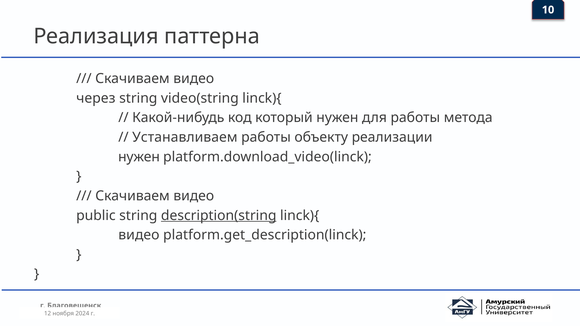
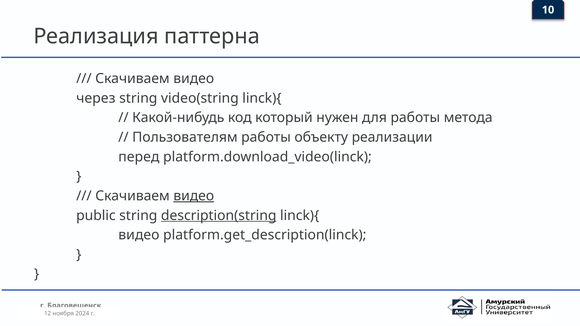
Устанавливаем: Устанавливаем -> Пользователям (185, 137)
нужен: нужен -> перед (139, 157)
видео underline: none -> present (194, 196)
